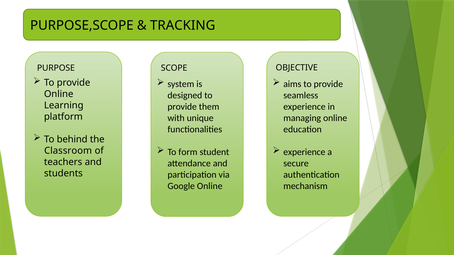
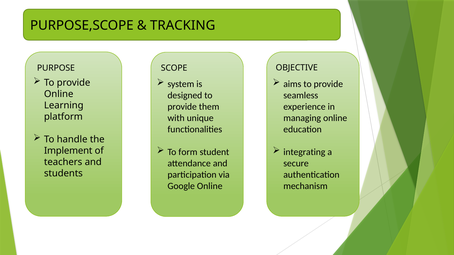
behind: behind -> handle (72, 139)
experience: experience -> integrating (304, 152)
Classroom: Classroom -> Implement (68, 151)
